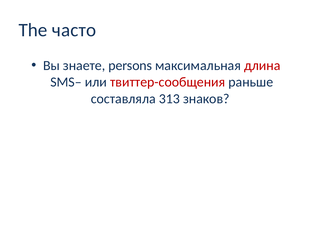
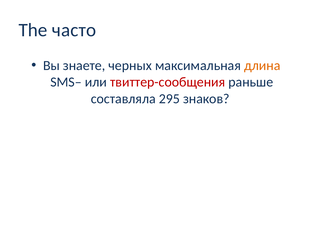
persons: persons -> черных (130, 65)
длина colour: red -> orange (262, 65)
313: 313 -> 295 (169, 99)
